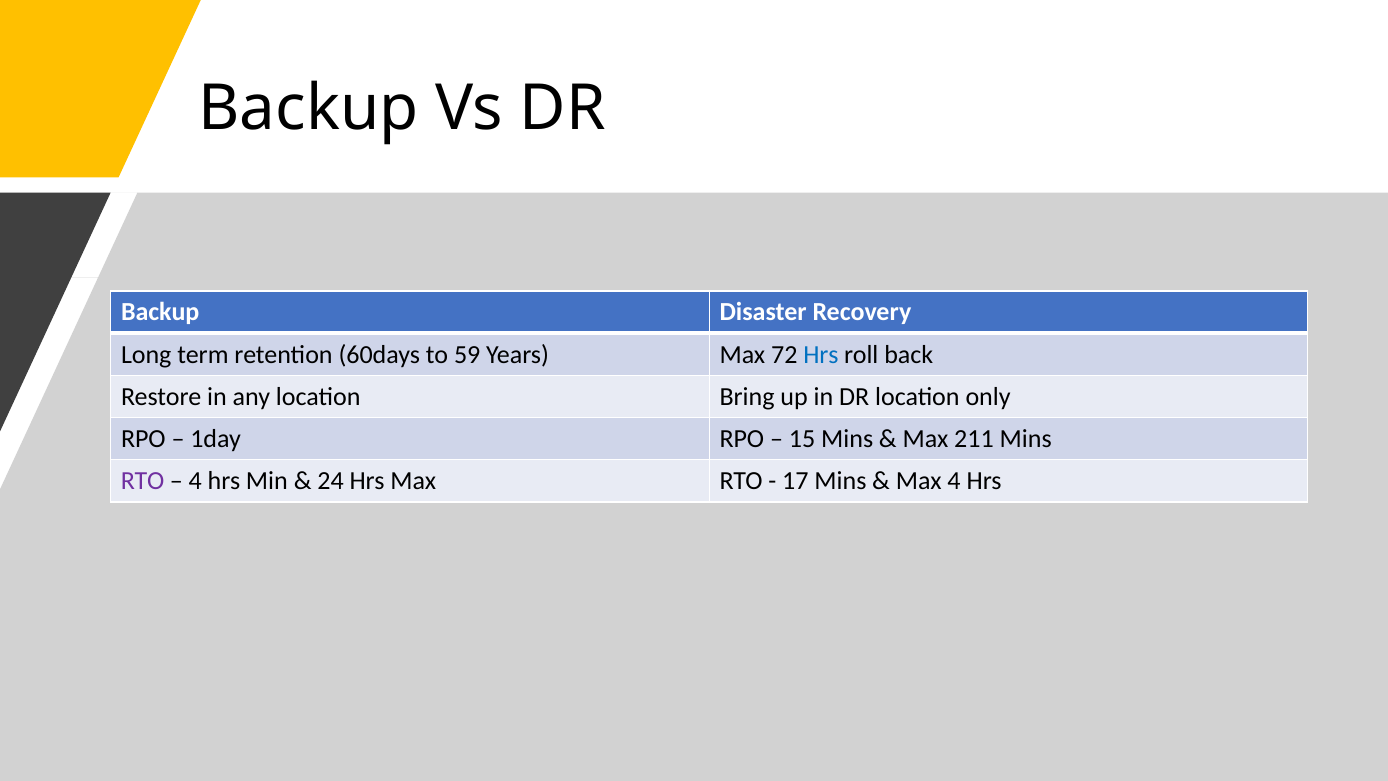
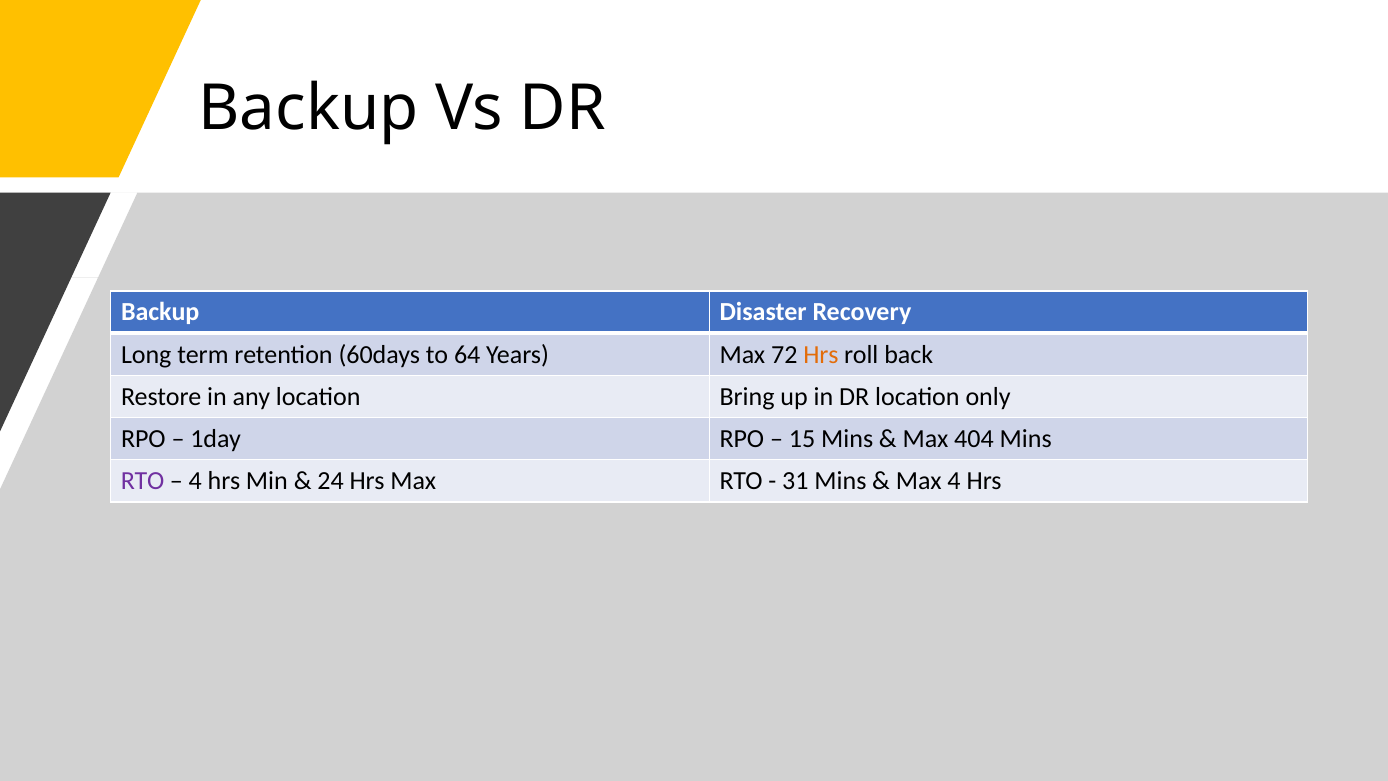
59: 59 -> 64 (467, 354)
Hrs colour: blue -> orange (821, 354)
211: 211 -> 404 (974, 439)
17: 17 -> 31 (795, 481)
